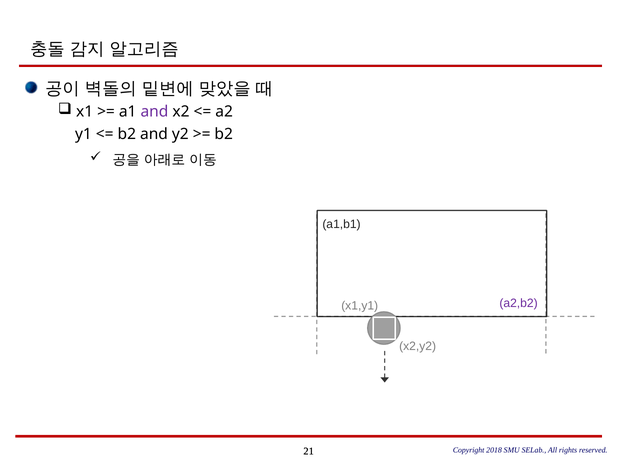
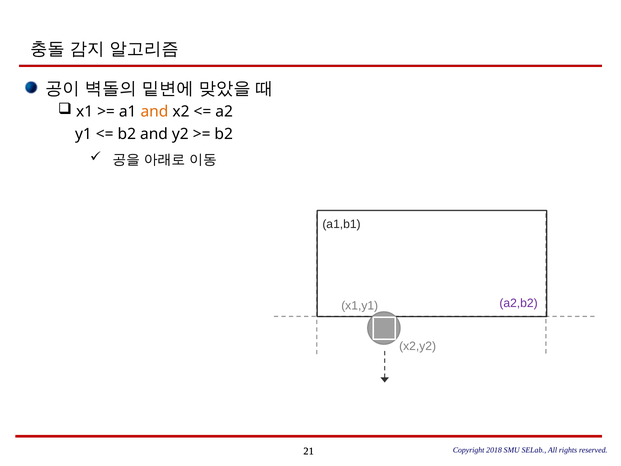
and colour: purple -> orange (154, 112)
